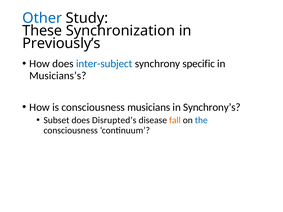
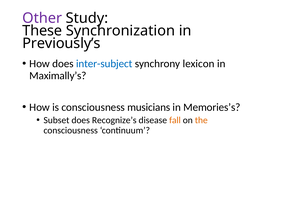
Other colour: blue -> purple (42, 18)
specific: specific -> lexicon (199, 64)
Musicians’s: Musicians’s -> Maximally’s (58, 76)
Synchrony’s: Synchrony’s -> Memories’s (212, 107)
Disrupted’s: Disrupted’s -> Recognize’s (114, 120)
the colour: blue -> orange (201, 120)
